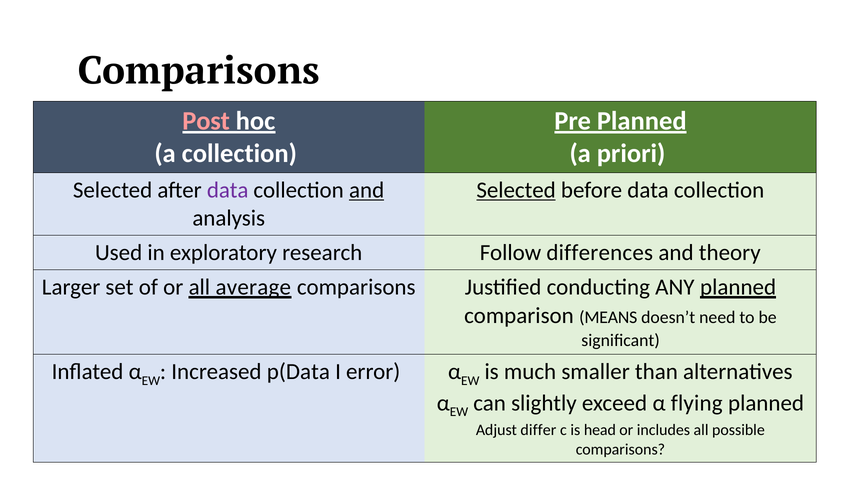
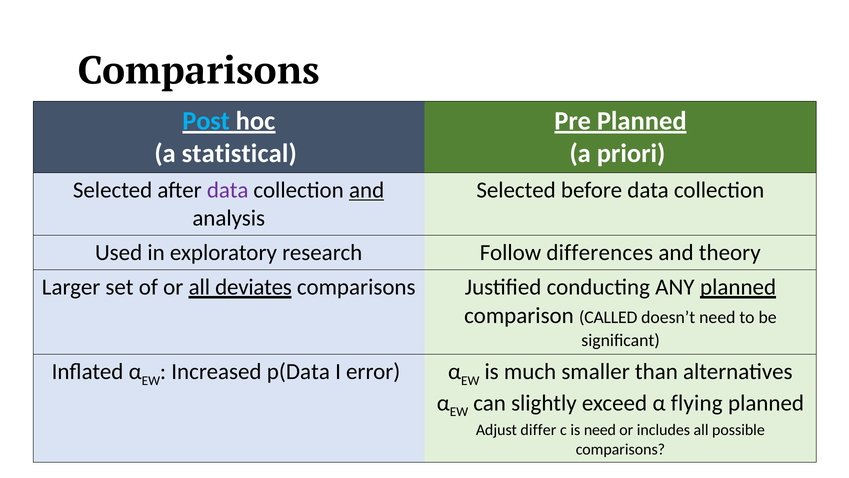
Post colour: pink -> light blue (206, 121)
a collection: collection -> statistical (239, 153)
Selected underline: present -> none (516, 190)
average: average -> deviates (254, 287)
MEANS: MEANS -> CALLED (608, 317)
is head: head -> need (600, 429)
